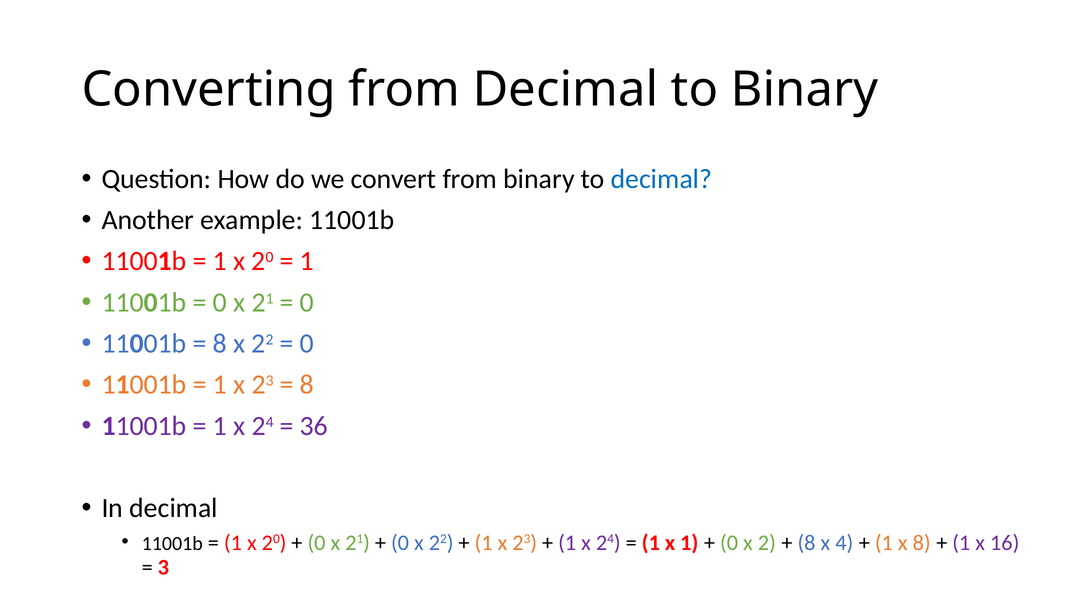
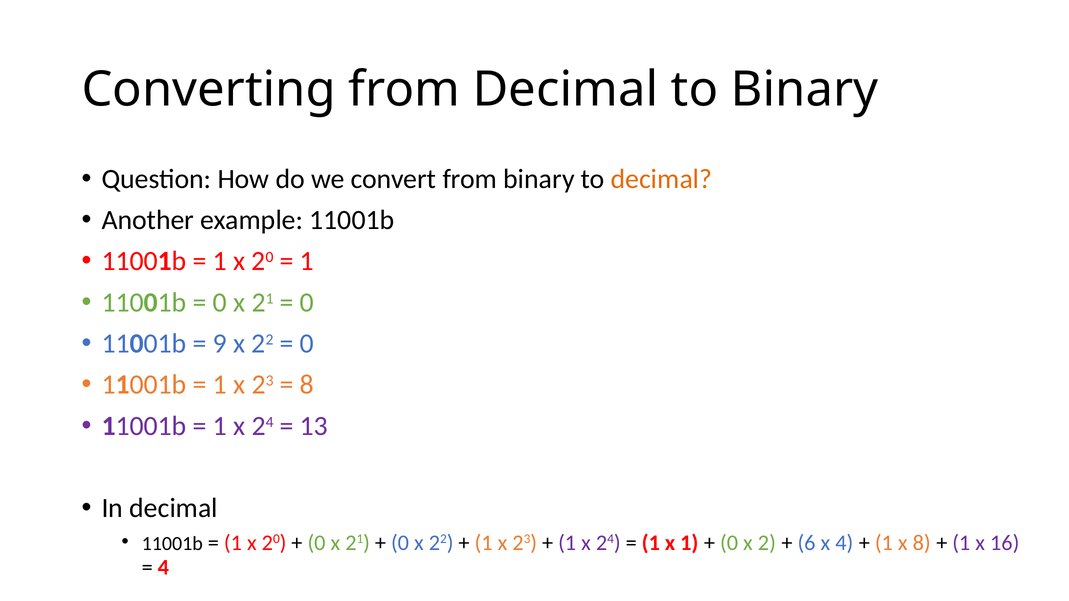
decimal colour: blue -> orange (661, 179)
8: 8 -> 9 (220, 344)
36: 36 -> 13 (314, 426)
8: 8 -> 6 (807, 543)
3: 3 -> 4 (163, 568)
